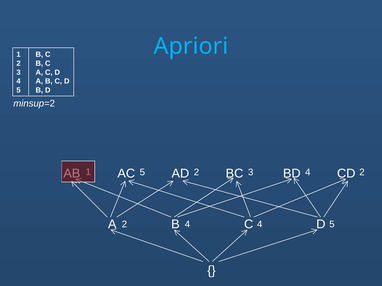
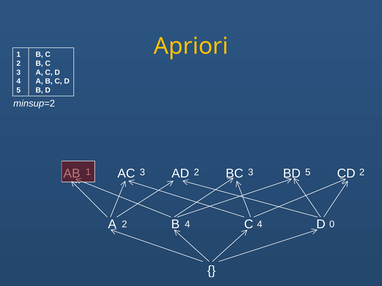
Apriori colour: light blue -> yellow (191, 46)
5: 5 -> 3 (142, 173)
3 4: 4 -> 5 (308, 173)
4 5: 5 -> 0 (332, 225)
